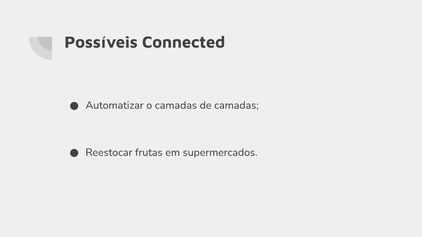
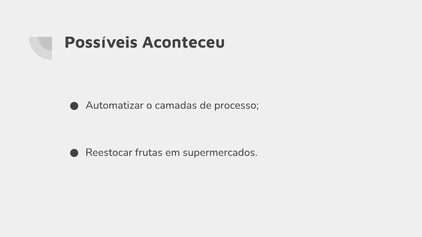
Connected: Connected -> Aconteceu (184, 42)
de camadas: camadas -> processo (236, 105)
